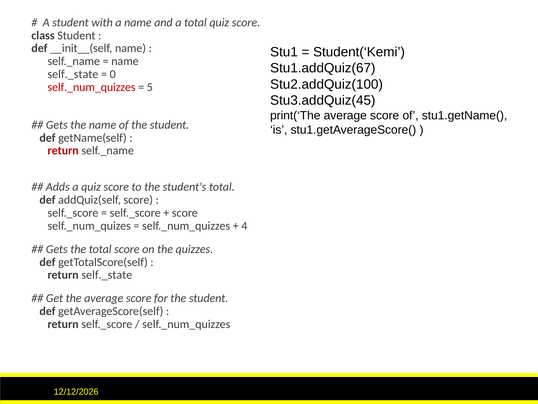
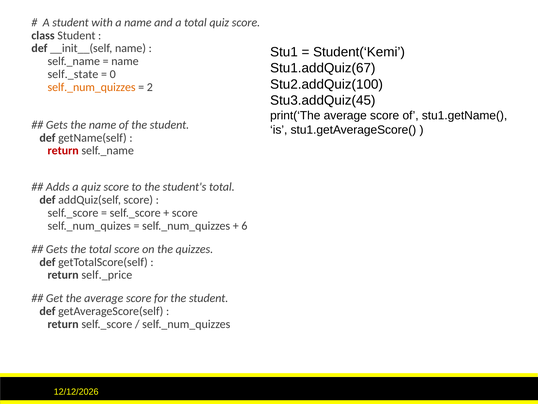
self._num_quizzes colour: red -> orange (92, 87)
5: 5 -> 2 (150, 87)
4: 4 -> 6 (244, 225)
return self._state: self._state -> self._price (107, 275)
